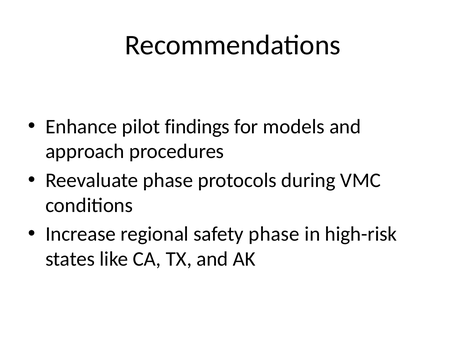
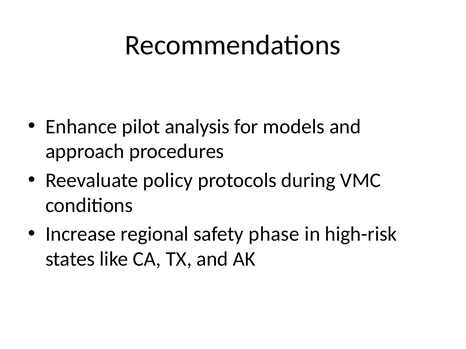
findings: findings -> analysis (197, 127)
Reevaluate phase: phase -> policy (168, 181)
